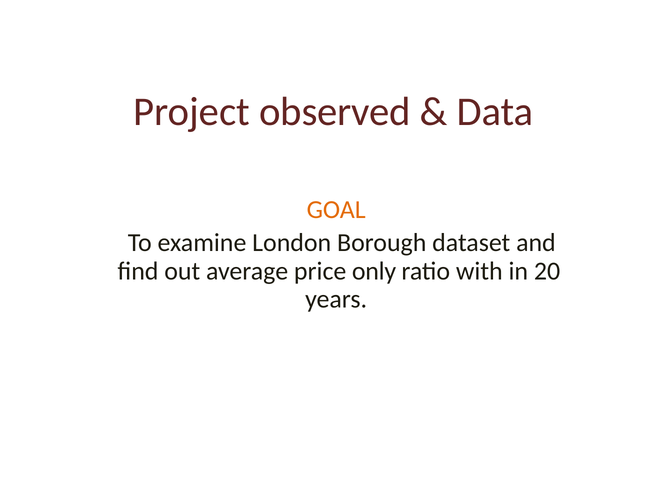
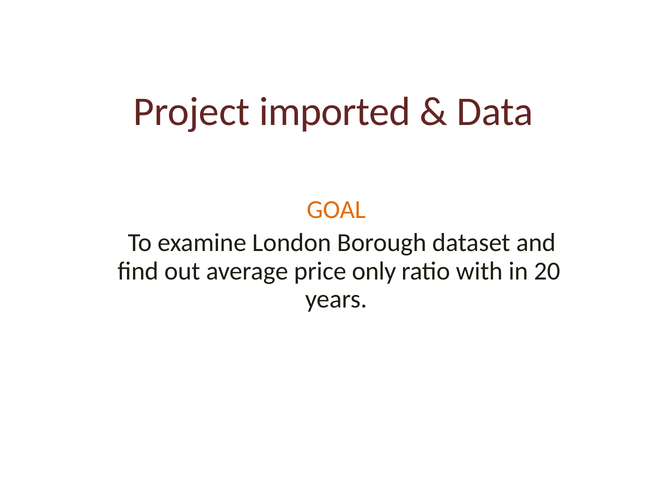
observed: observed -> imported (335, 112)
